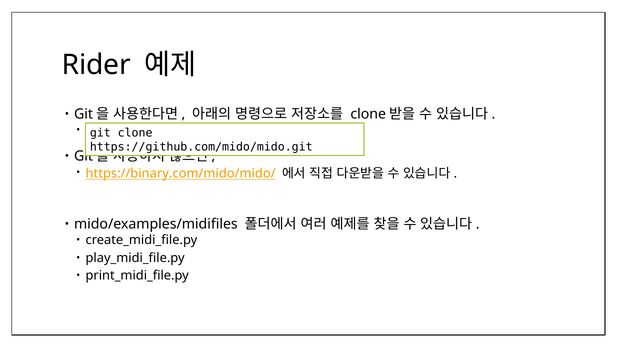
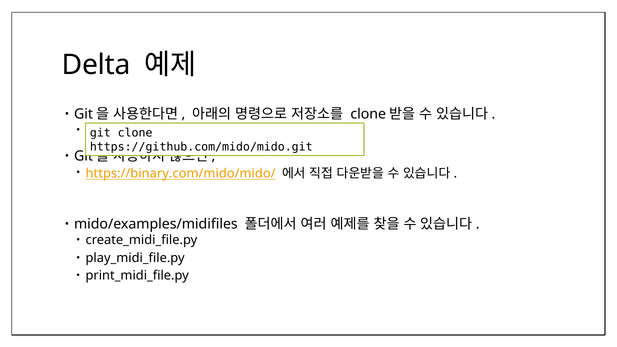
Rider: Rider -> Delta (96, 65)
